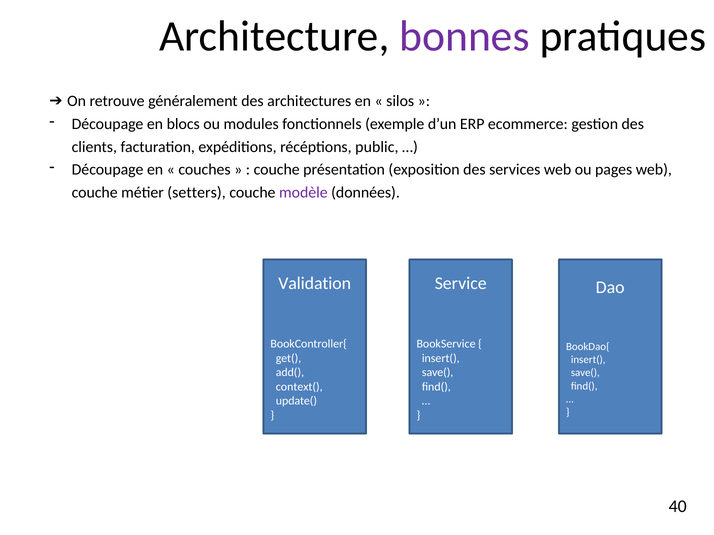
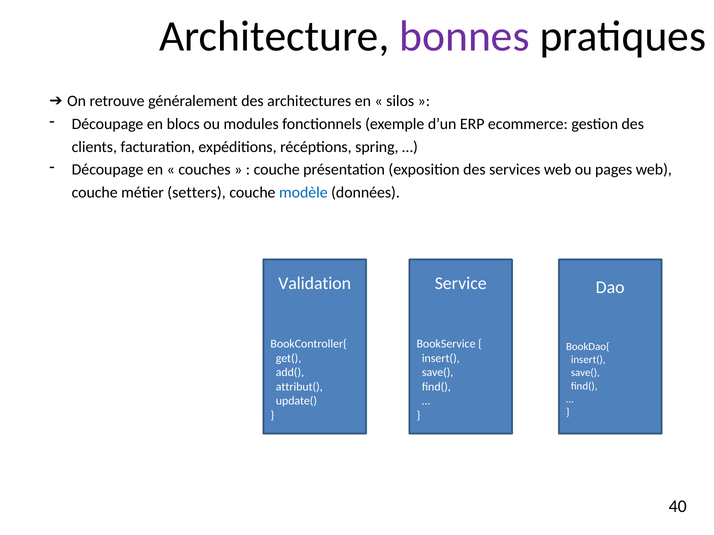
public: public -> spring (377, 147)
modèle colour: purple -> blue (303, 193)
context(: context( -> attribut( (299, 387)
